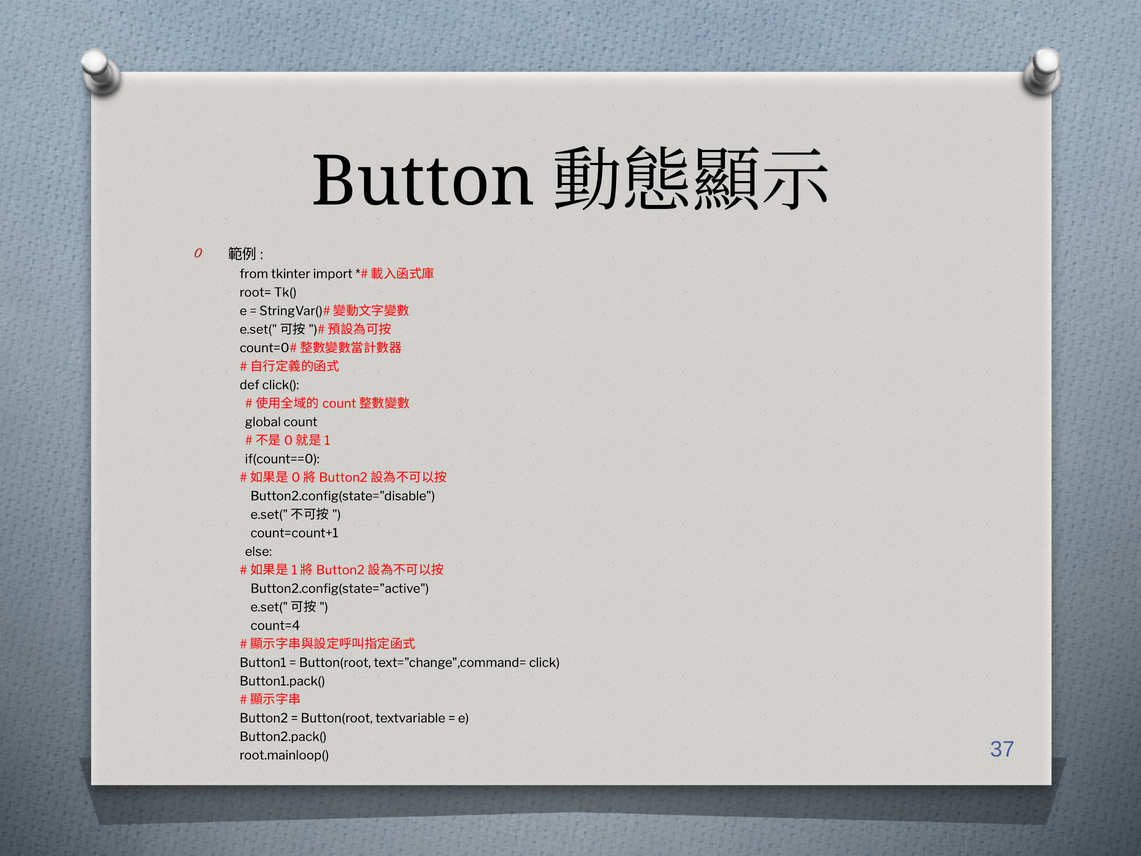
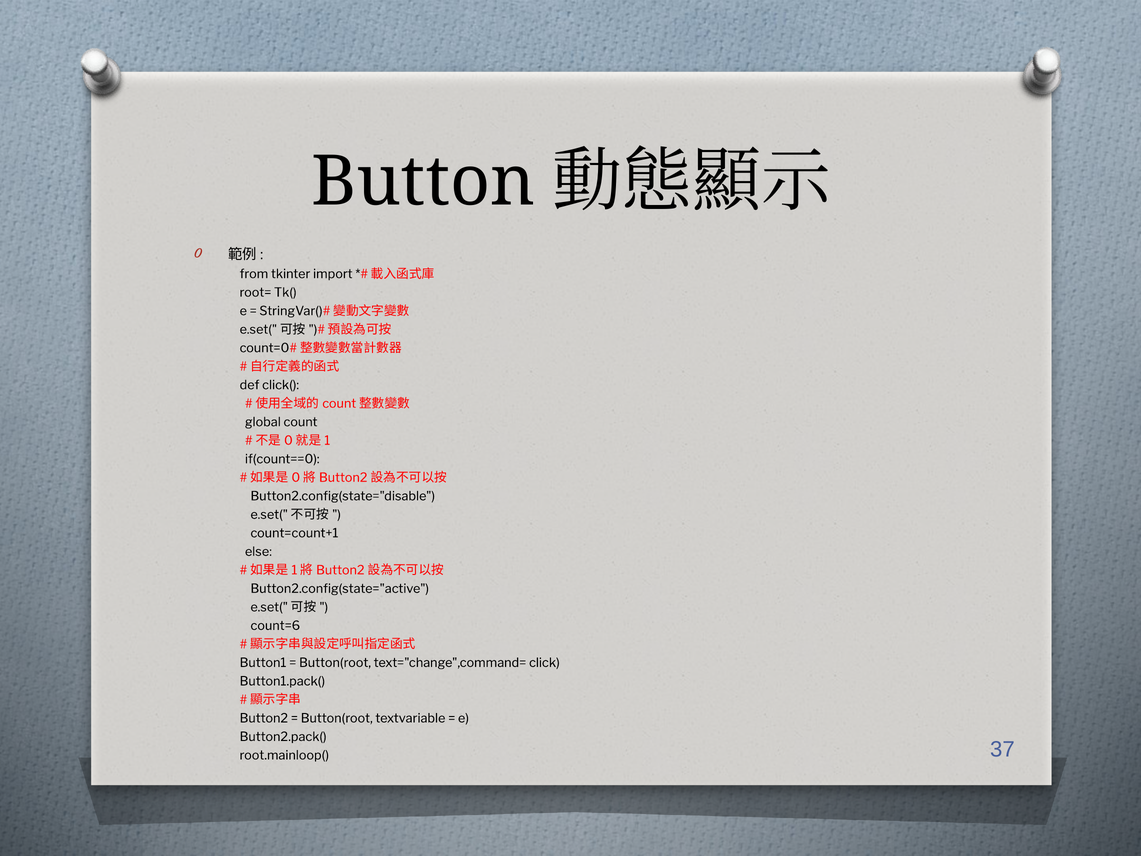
count=4: count=4 -> count=6 (275, 626)
